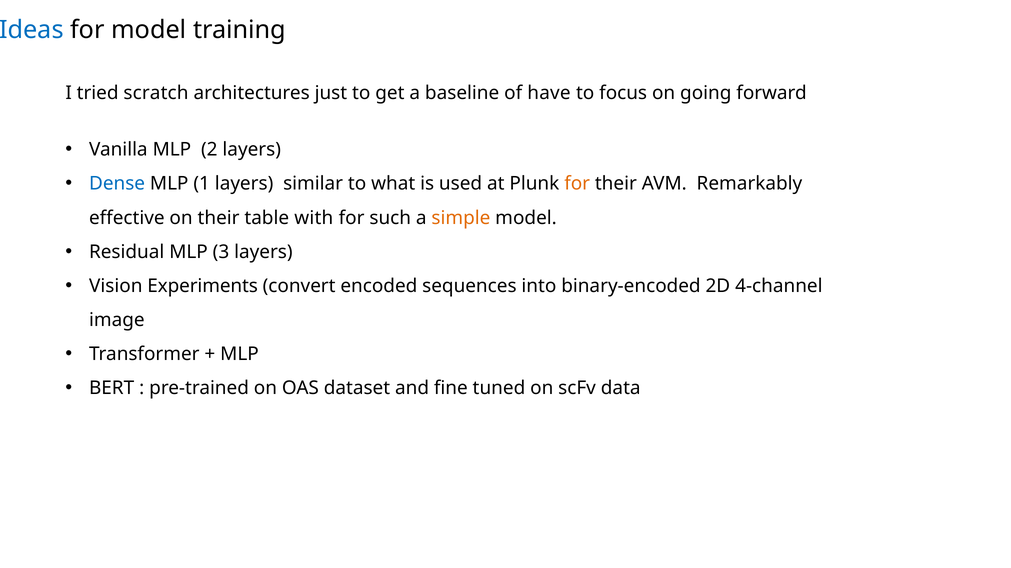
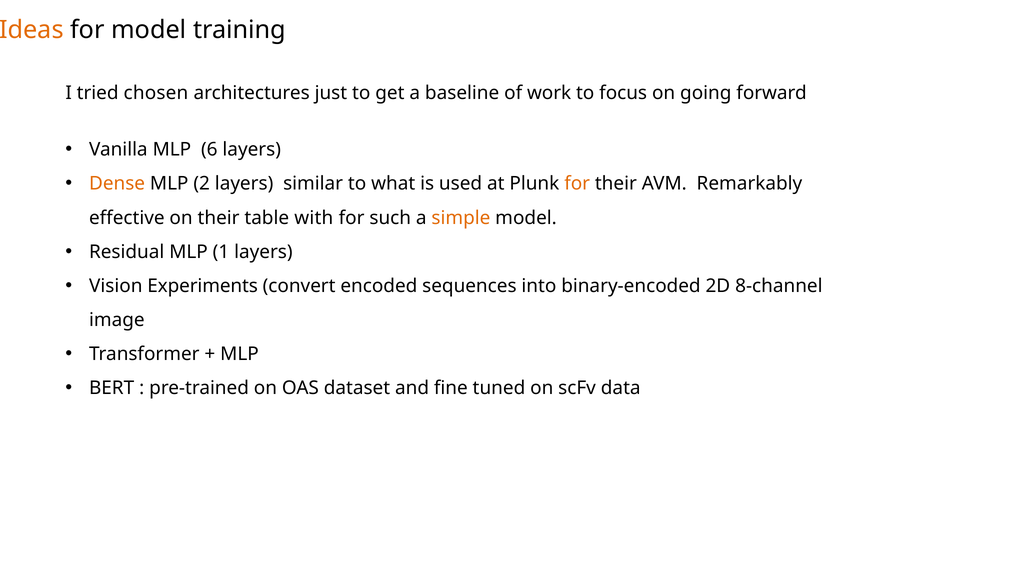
Ideas colour: blue -> orange (31, 30)
scratch: scratch -> chosen (156, 93)
have: have -> work (549, 93)
2: 2 -> 6 (209, 150)
Dense colour: blue -> orange (117, 184)
1: 1 -> 2 (202, 184)
3: 3 -> 1 (221, 252)
4-channel: 4-channel -> 8-channel (779, 286)
